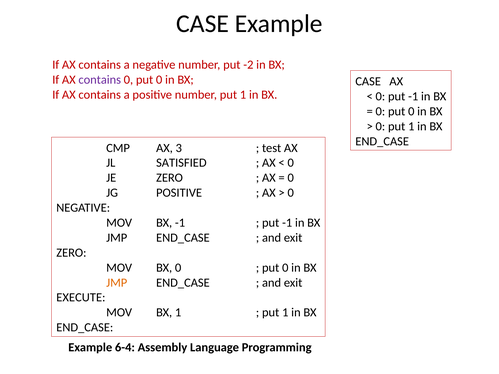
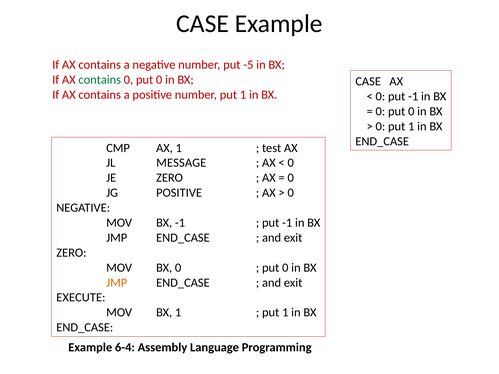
-2: -2 -> -5 (248, 65)
contains colour: purple -> green (100, 80)
AX 3: 3 -> 1 (179, 148)
SATISFIED: SATISFIED -> MESSAGE (181, 163)
